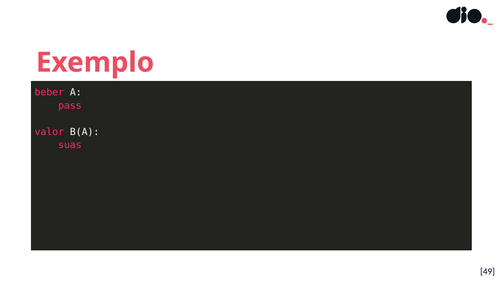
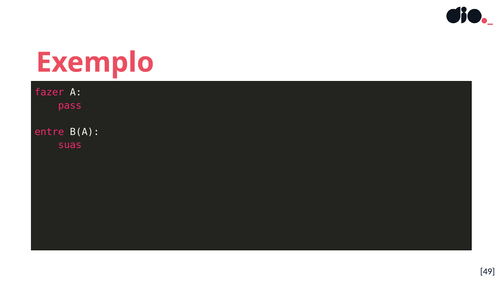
beber: beber -> fazer (49, 92)
valor: valor -> entre (49, 132)
